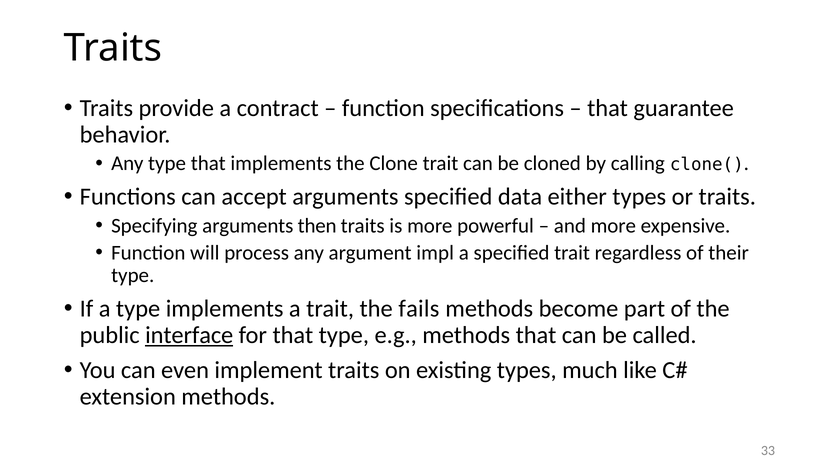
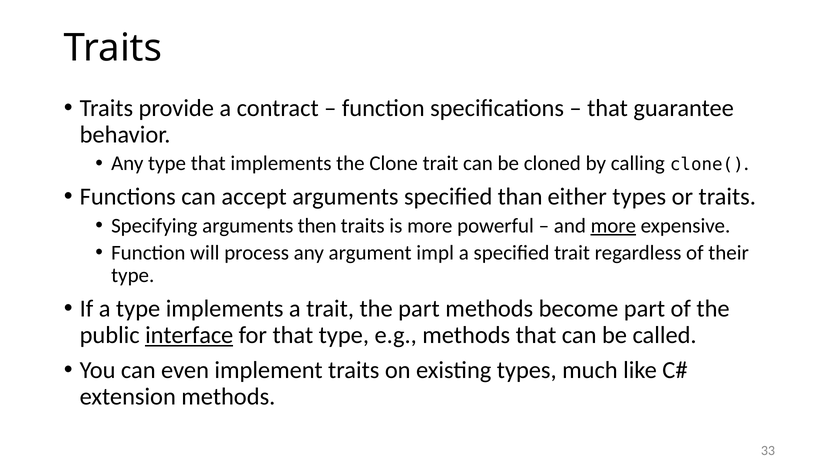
data: data -> than (520, 197)
more underline: none -> present (613, 226)
the fails: fails -> part (419, 309)
